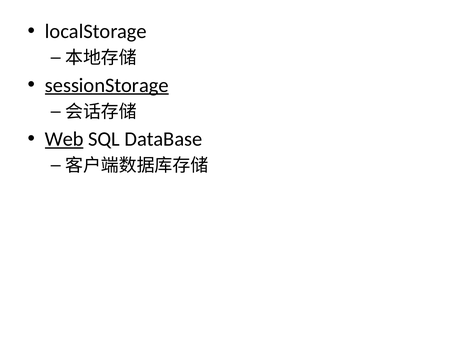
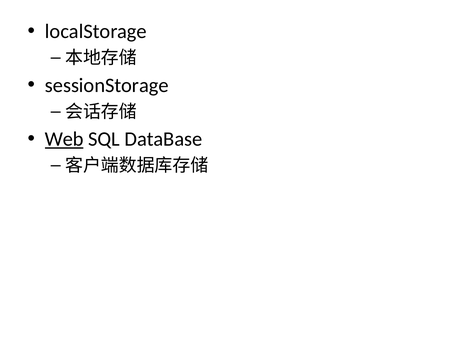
sessionStorage underline: present -> none (107, 85)
